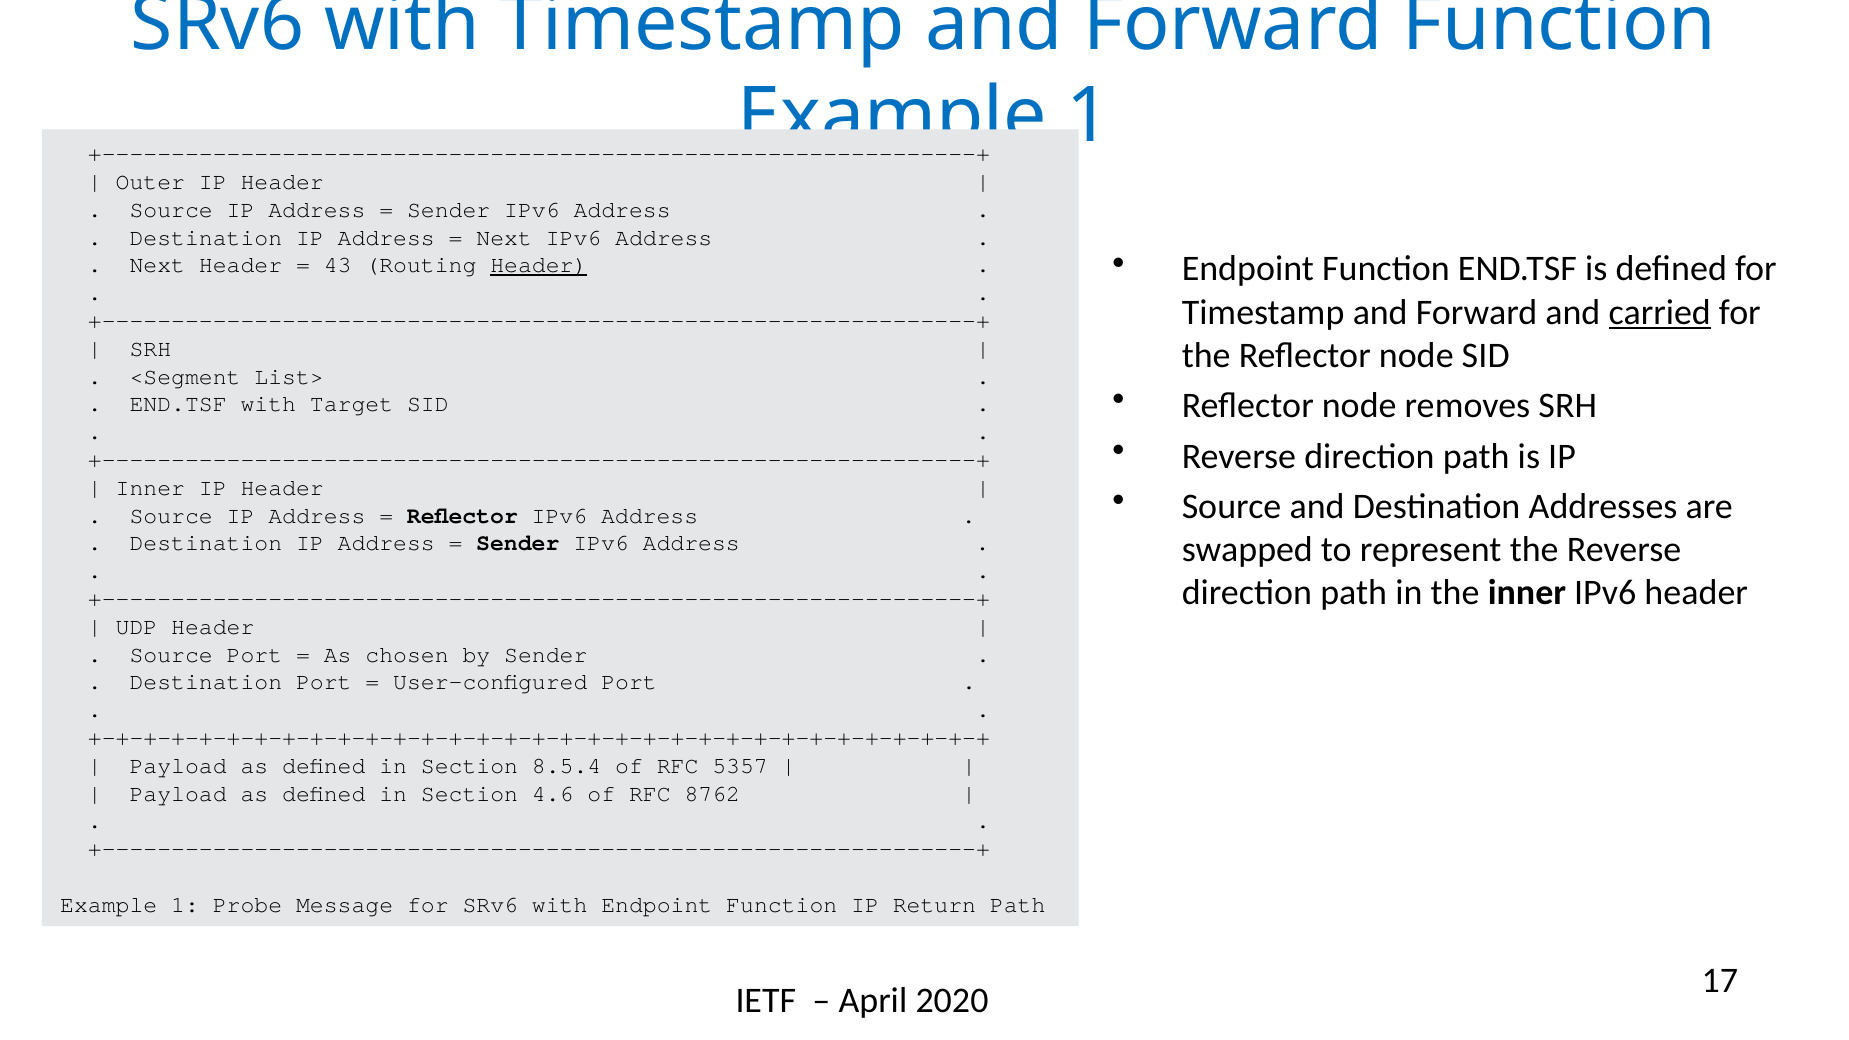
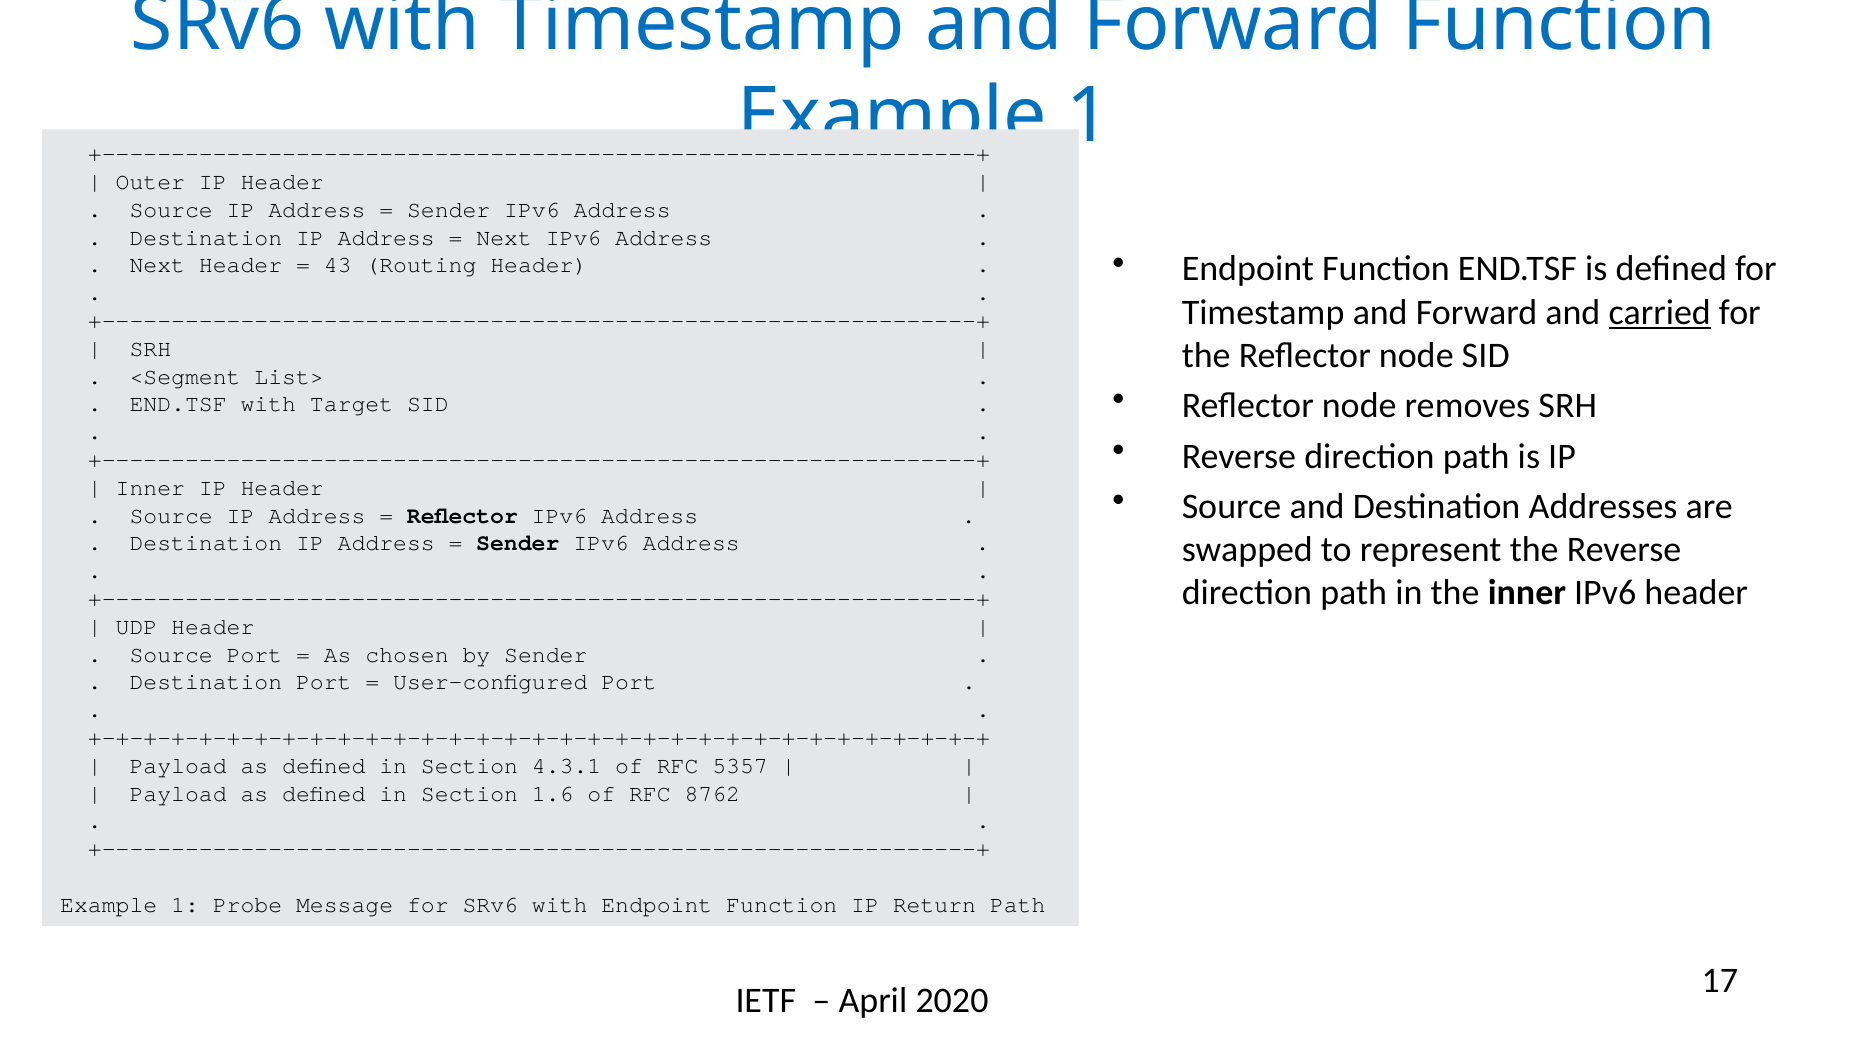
Header underline: present -> none (539, 265)
8.5.4: 8.5.4 -> 4.3.1 (567, 766)
4.6: 4.6 -> 1.6 (553, 794)
